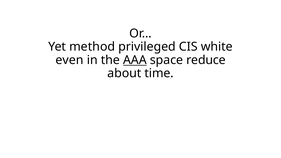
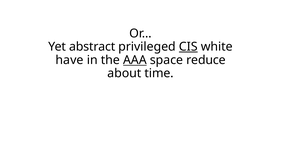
method: method -> abstract (92, 47)
CIS underline: none -> present (188, 47)
even: even -> have (69, 60)
